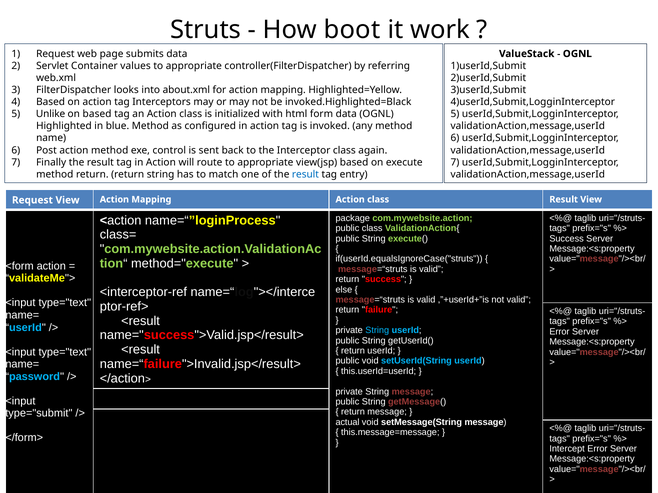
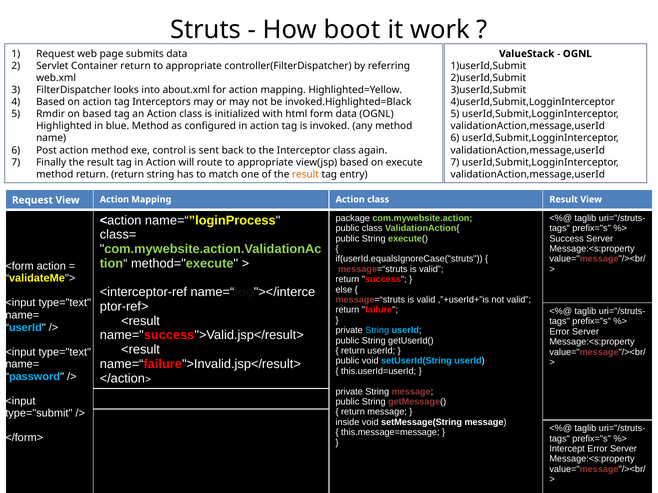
Container values: values -> return (136, 66)
Unlike: Unlike -> Rmdir (51, 114)
result colour: blue -> orange (305, 175)
actual: actual -> inside (347, 423)
